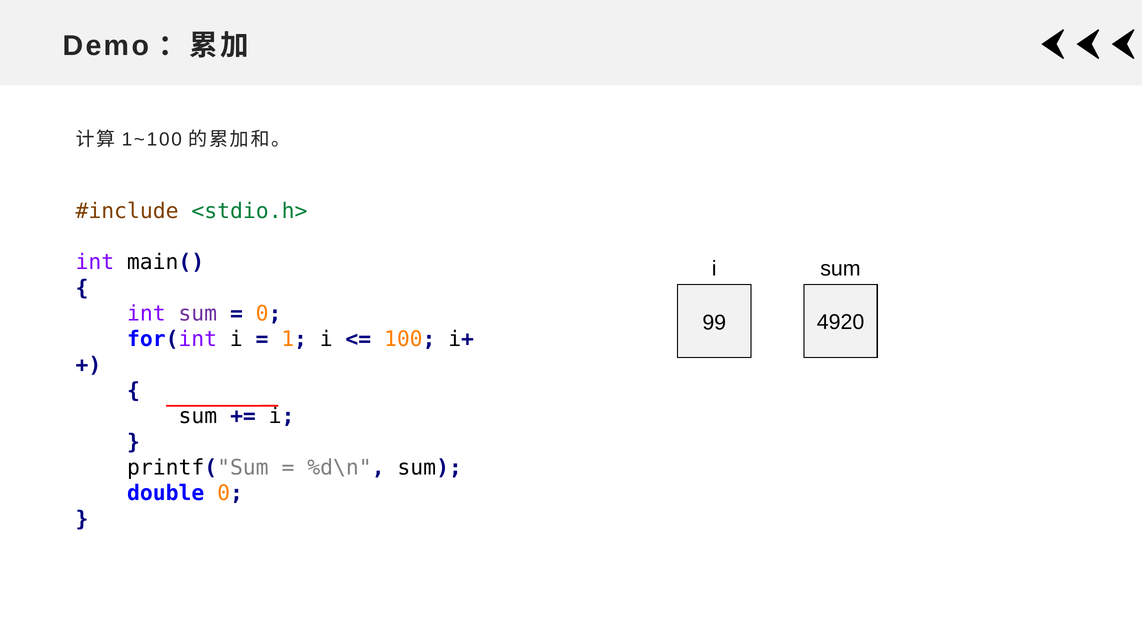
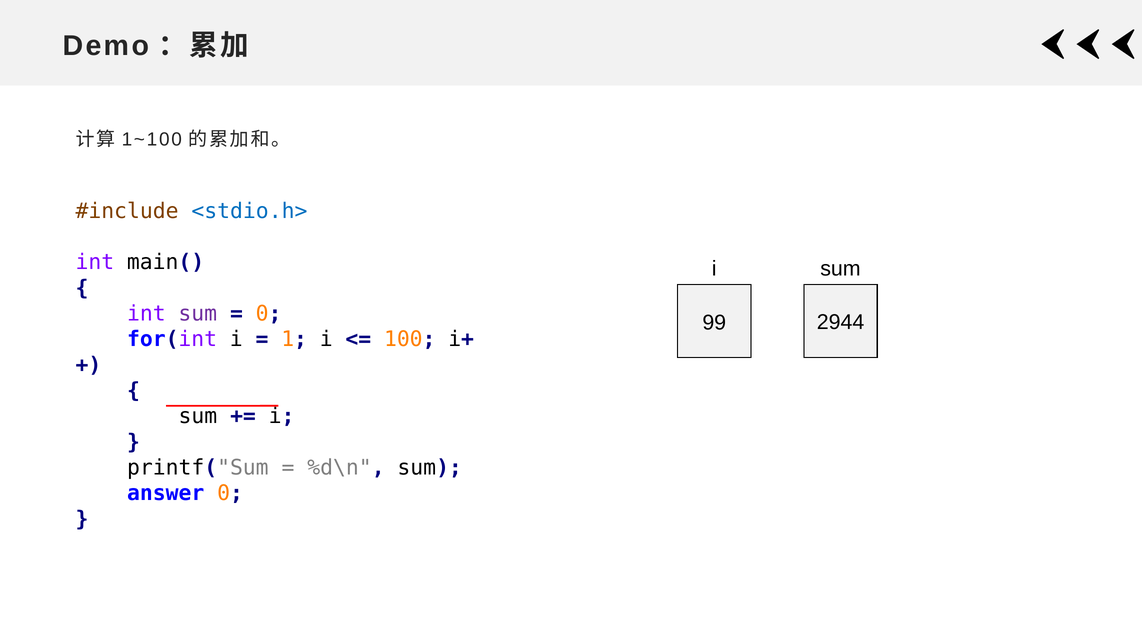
<stdio.h> colour: green -> blue (249, 211)
4920: 4920 -> 2944 (841, 323)
double: double -> answer (166, 494)
